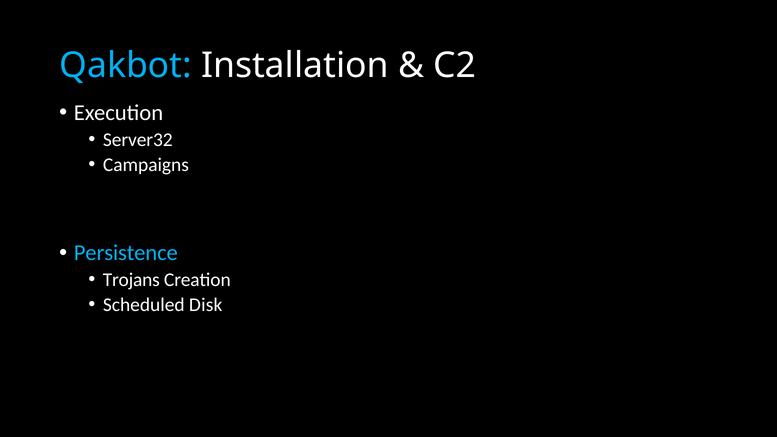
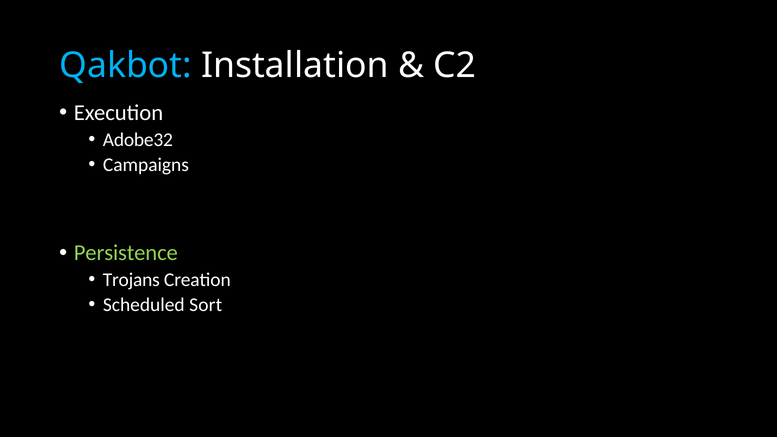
Server32: Server32 -> Adobe32 (138, 140)
Persistence colour: light blue -> light green (126, 253)
Disk: Disk -> Sort (206, 305)
